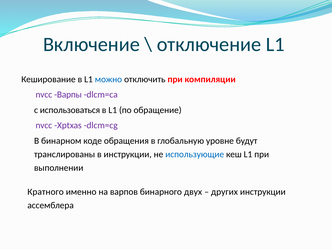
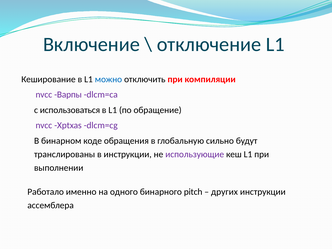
уровне: уровне -> сильно (220, 141)
использующие colour: blue -> purple (195, 154)
Кратного: Кратного -> Работало (46, 192)
варпов: варпов -> одного (124, 192)
двух: двух -> pitch (193, 192)
